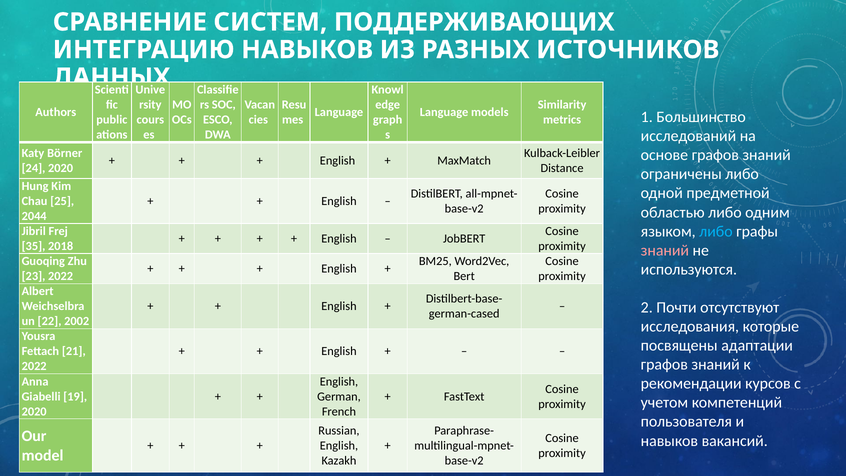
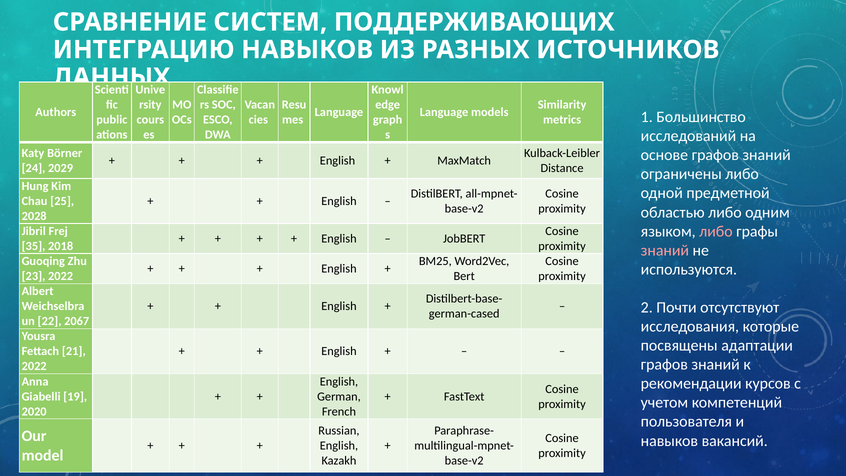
24 2020: 2020 -> 2029 (61, 168)
2044: 2044 -> 2028 (34, 216)
либо colour: light blue -> pink (716, 231)
2002: 2002 -> 2067 (77, 321)
